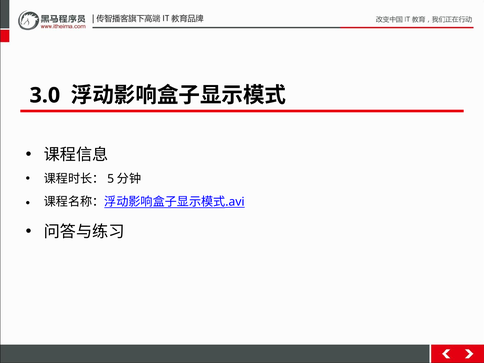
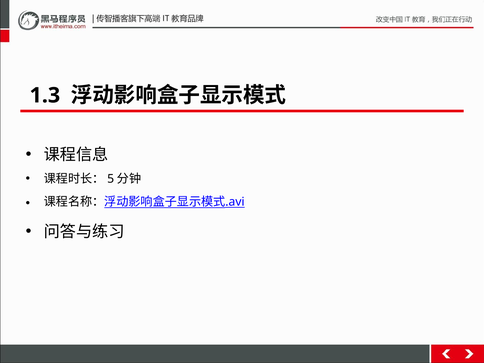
3.0: 3.0 -> 1.3 (45, 95)
